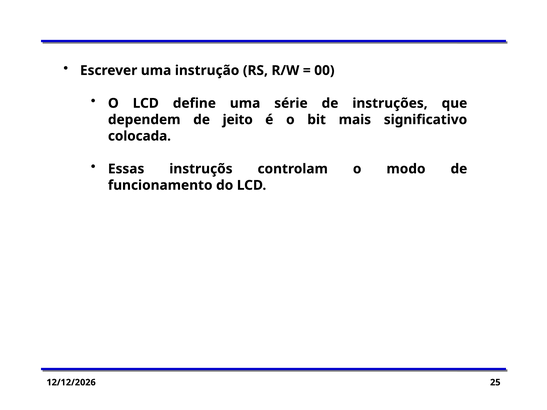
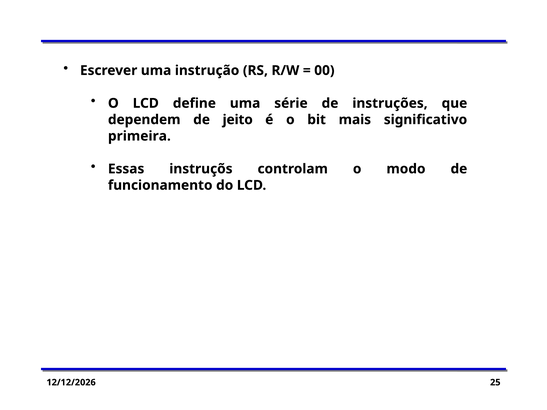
colocada: colocada -> primeira (139, 136)
